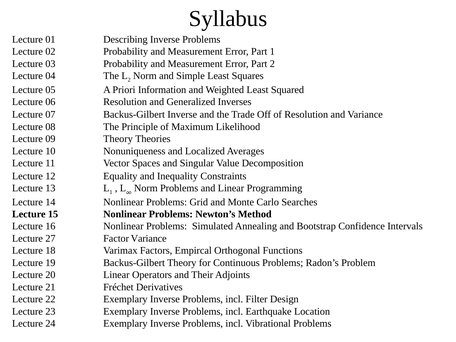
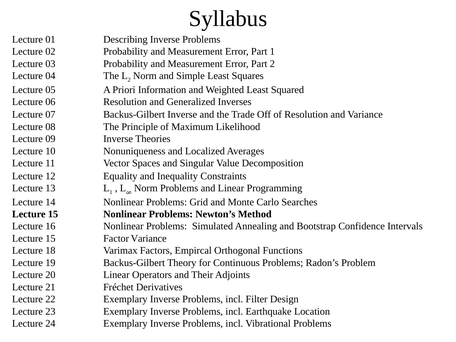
09 Theory: Theory -> Inverse (118, 139)
27: 27 -> 15 (50, 238)
